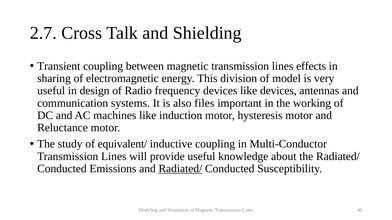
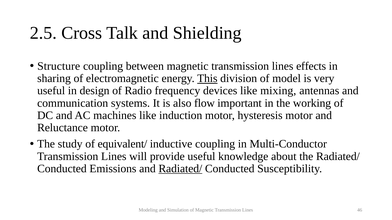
2.7: 2.7 -> 2.5 (43, 33)
Transient: Transient -> Structure (59, 66)
This underline: none -> present (207, 79)
like devices: devices -> mixing (278, 91)
files: files -> flow (204, 103)
